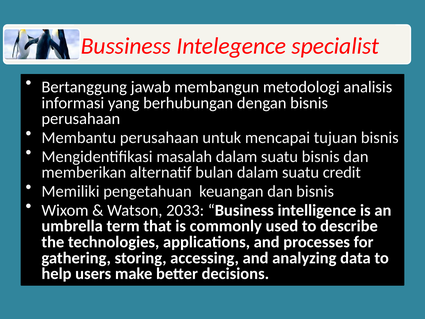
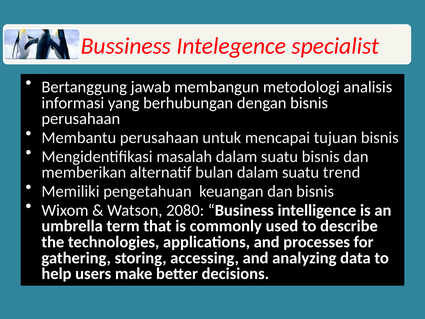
credit: credit -> trend (342, 172)
2033: 2033 -> 2080 (185, 210)
